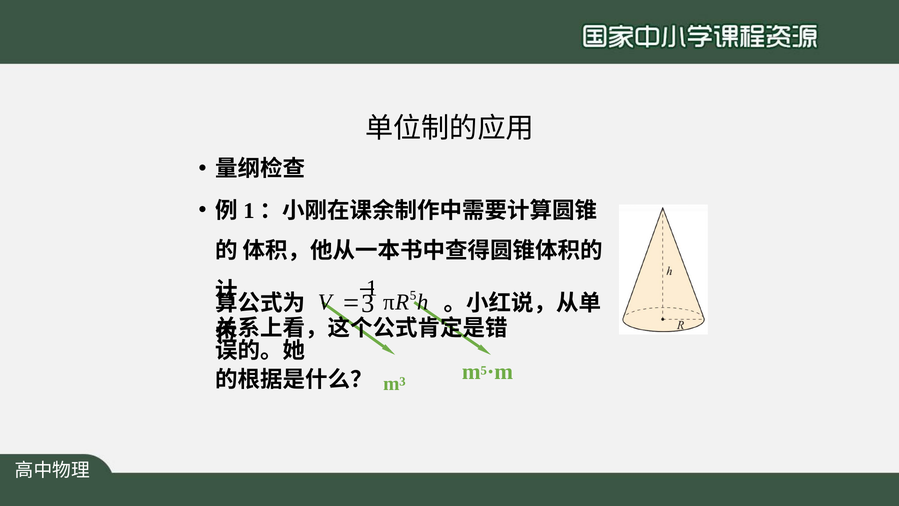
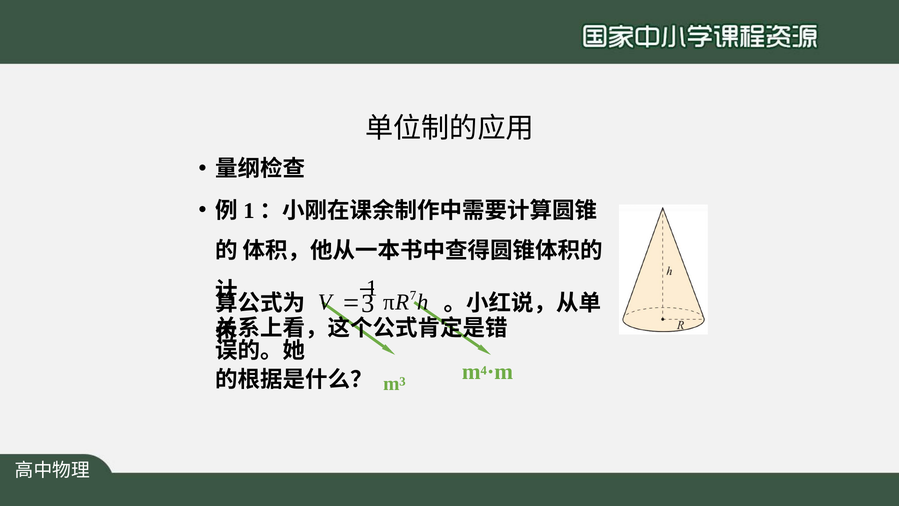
5: 5 -> 7 (413, 295)
5: 5 -> 4 (484, 370)
